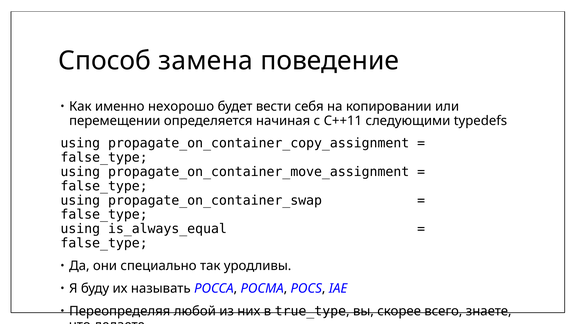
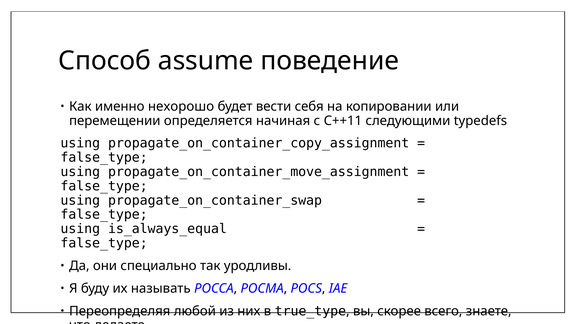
замена: замена -> assume (206, 61)
